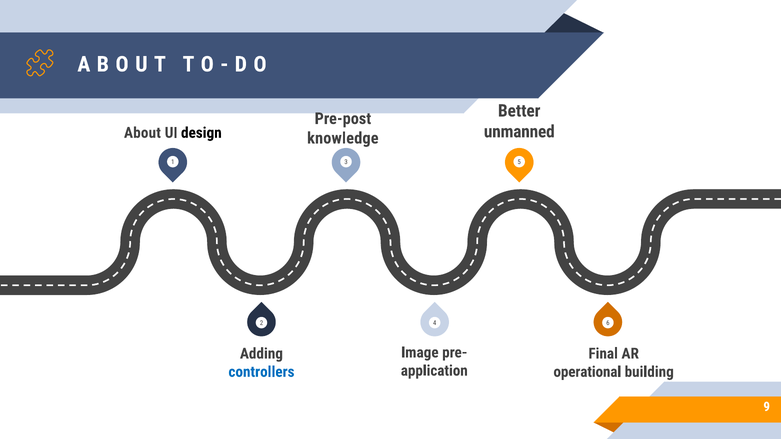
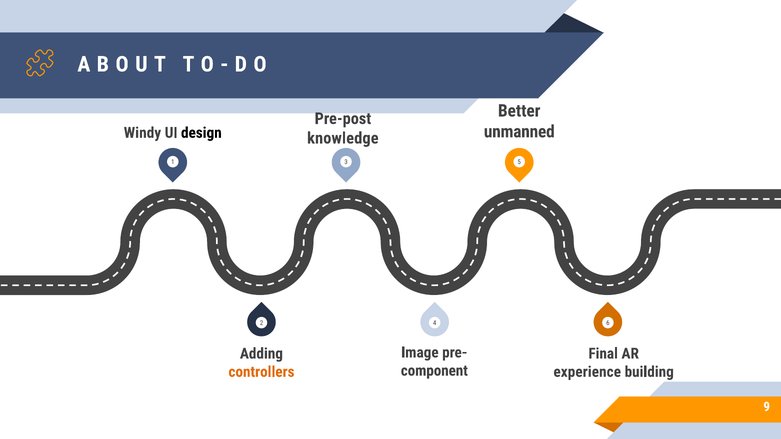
About: About -> Windy (142, 133)
application: application -> component (434, 371)
controllers colour: blue -> orange (261, 372)
operational: operational -> experience (587, 372)
